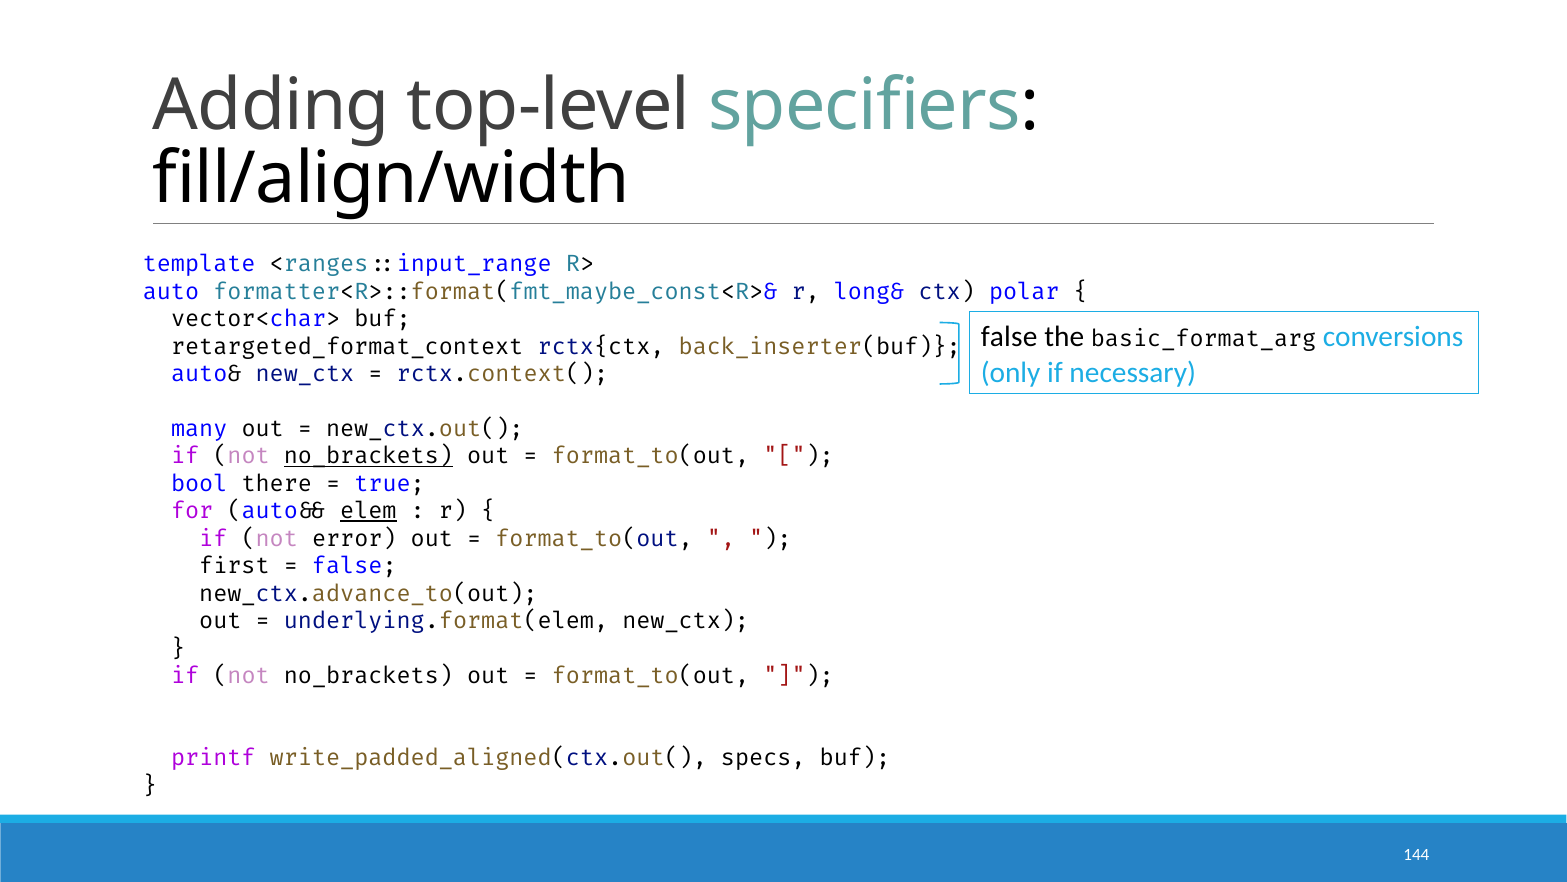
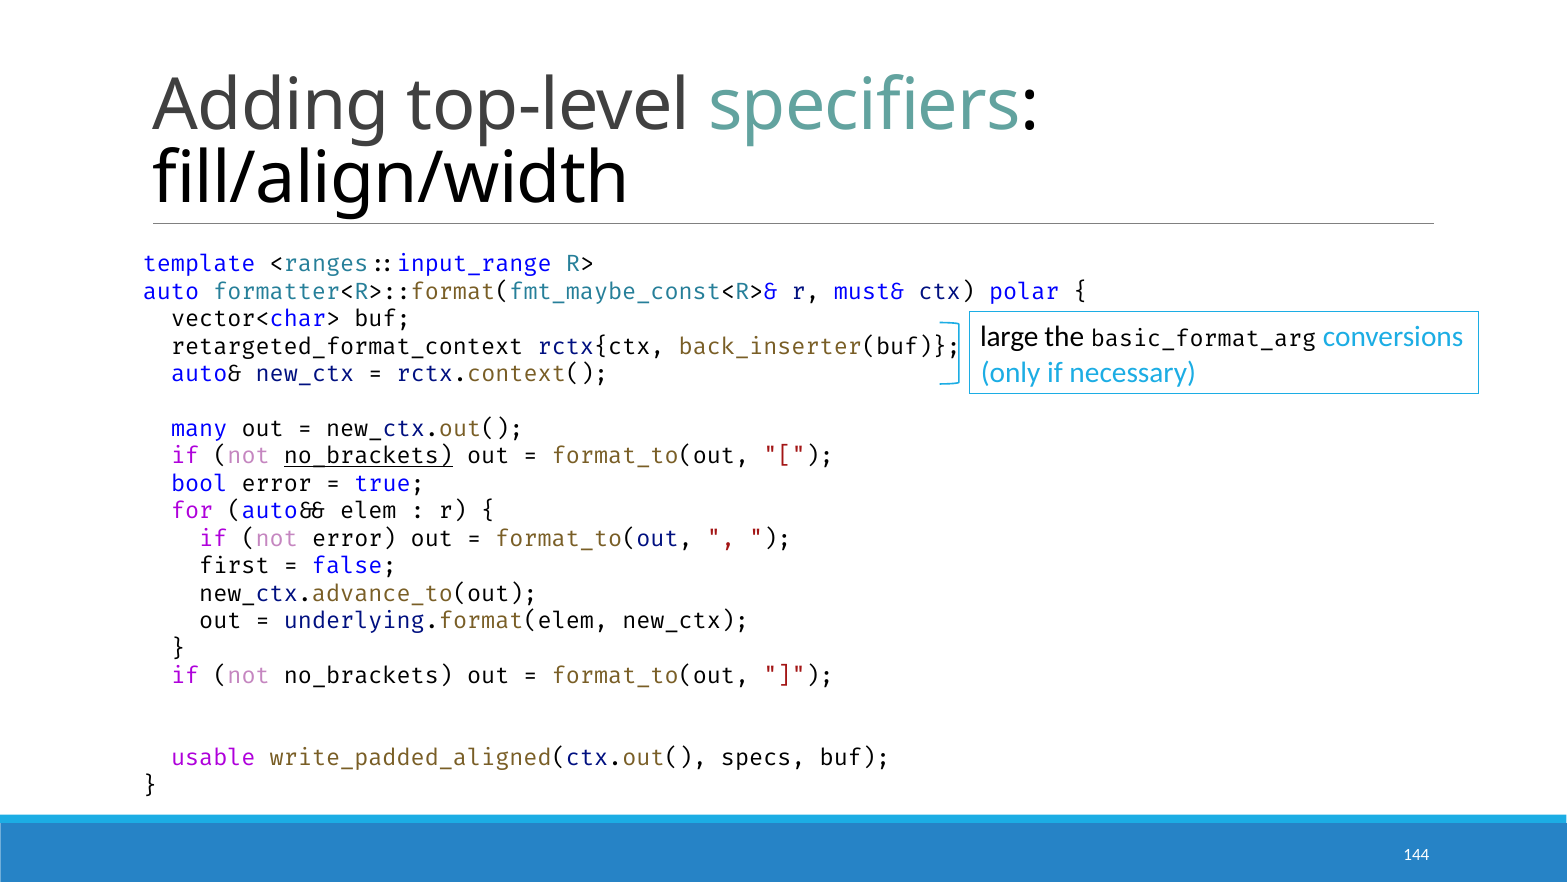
long&: long& -> must& (869, 291)
false: false -> large (1009, 337)
bool there: there -> error (277, 484)
elem underline: present -> none (368, 511)
printf: printf -> usable (213, 758)
